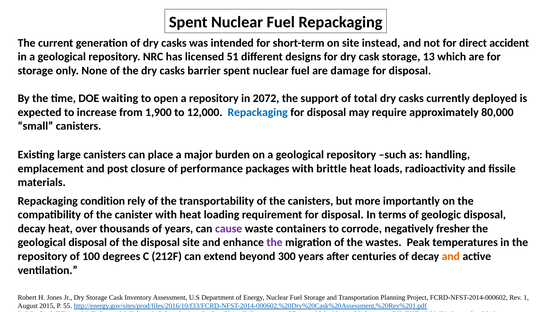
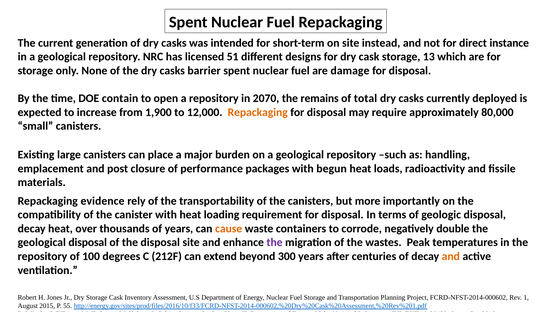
accident: accident -> instance (509, 43)
waiting: waiting -> contain (120, 98)
2072: 2072 -> 2070 (266, 98)
support: support -> remains (320, 98)
Repackaging colour: blue -> orange (258, 112)
brittle: brittle -> begun (332, 169)
condition: condition -> evidence (103, 201)
cause colour: purple -> orange (229, 229)
fresher: fresher -> double (453, 229)
